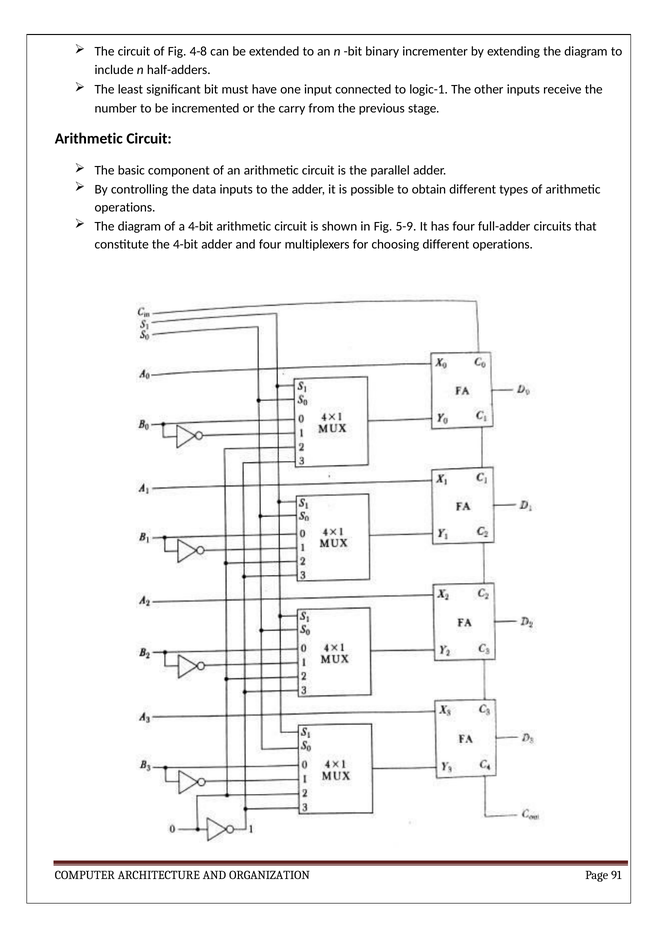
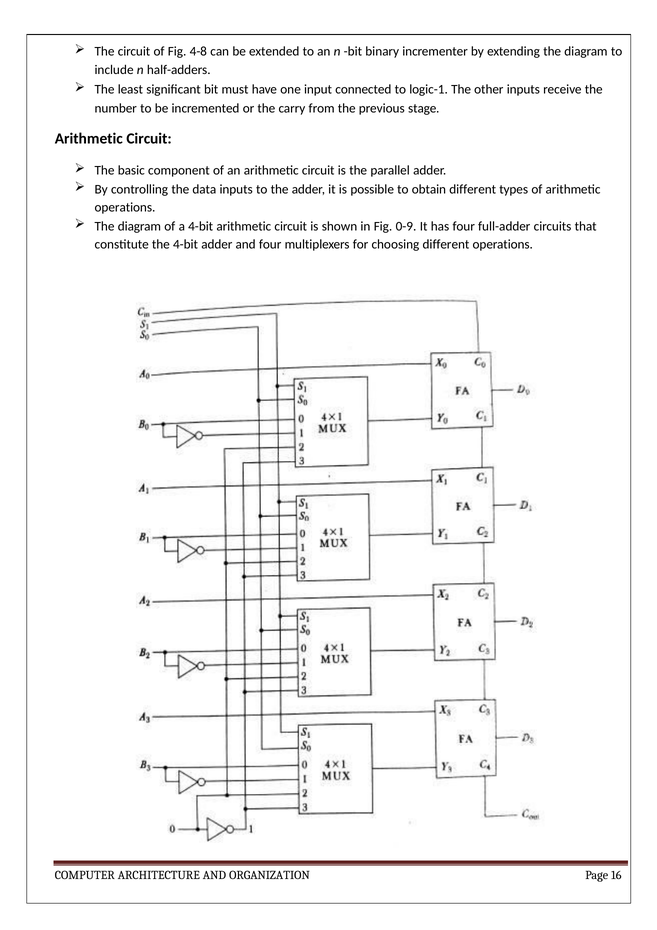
5-9: 5-9 -> 0-9 (406, 226)
91: 91 -> 16 (616, 875)
